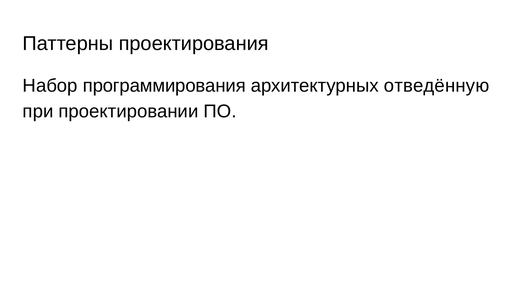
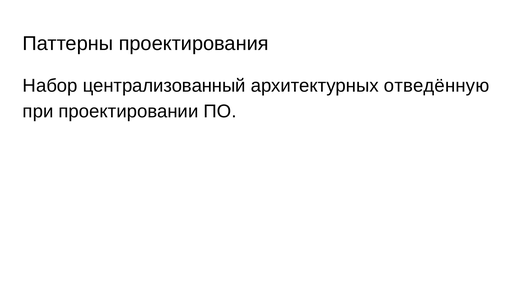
программирования: программирования -> централизованный (164, 86)
